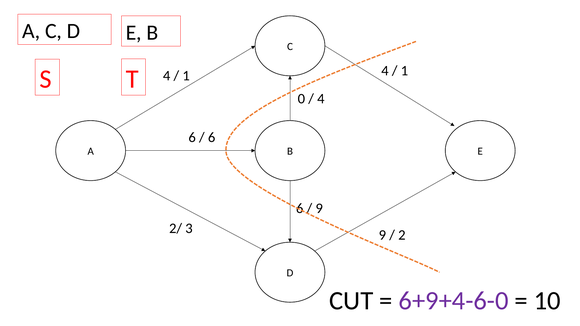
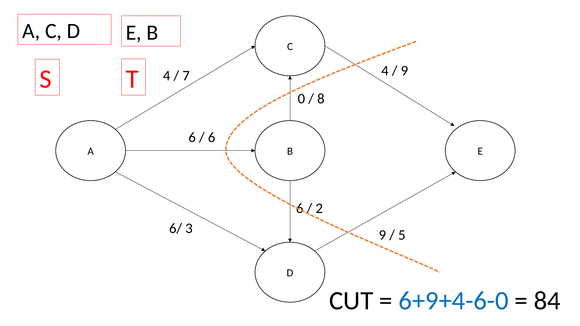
1: 1 -> 9 (404, 71)
1: 1 -> 7 (186, 76)
4: 4 -> 8 (321, 99)
9: 9 -> 2 (319, 208)
2/: 2/ -> 6/ (176, 228)
2: 2 -> 5 (402, 235)
6+9+4-6-0 colour: purple -> blue (454, 301)
10: 10 -> 84 (547, 301)
